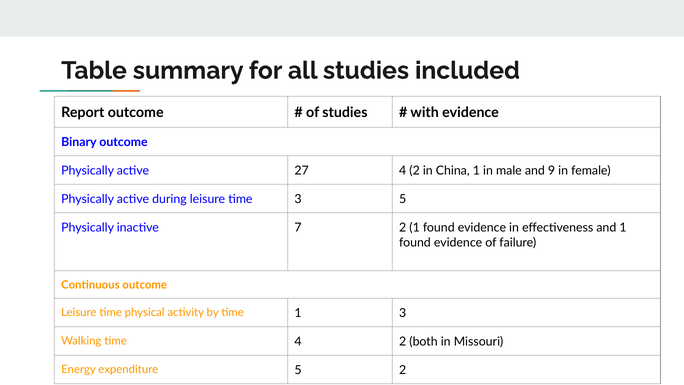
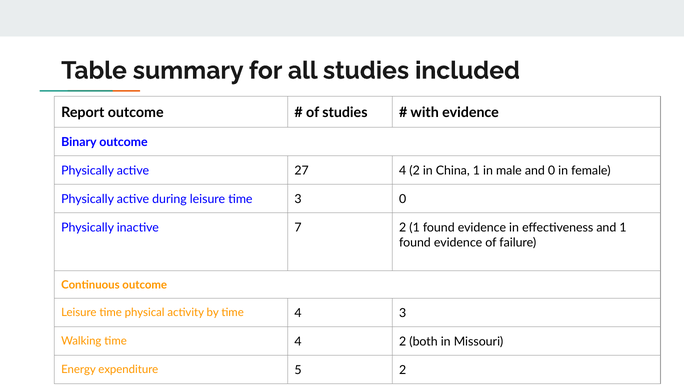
and 9: 9 -> 0 (552, 171)
3 5: 5 -> 0 (403, 199)
by time 1: 1 -> 4 (298, 313)
